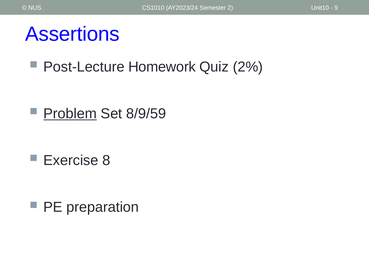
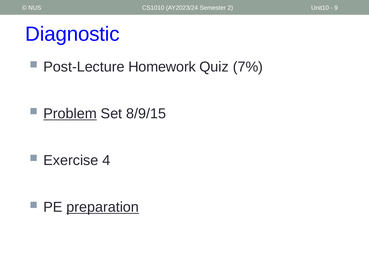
Assertions: Assertions -> Diagnostic (72, 34)
2%: 2% -> 7% (248, 67)
8/9/59: 8/9/59 -> 8/9/15 (146, 114)
8: 8 -> 4 (106, 160)
preparation underline: none -> present (103, 207)
